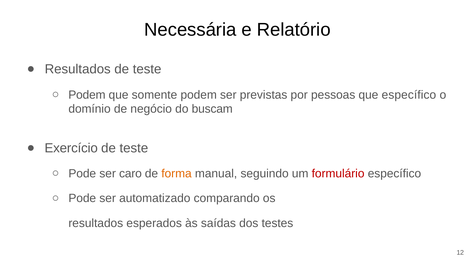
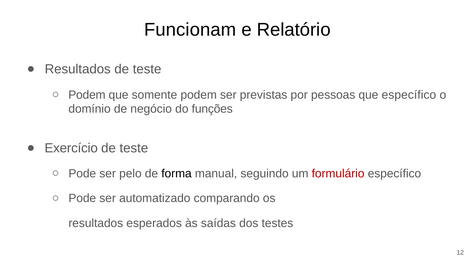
Necessária: Necessária -> Funcionam (190, 30)
buscam: buscam -> funções (212, 109)
caro: caro -> pelo (130, 174)
forma colour: orange -> black (177, 174)
